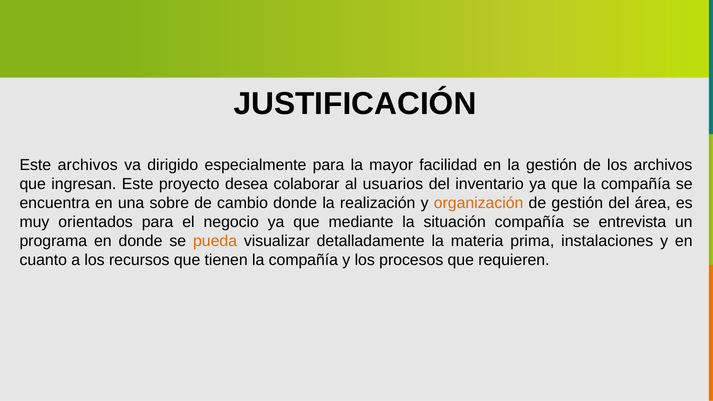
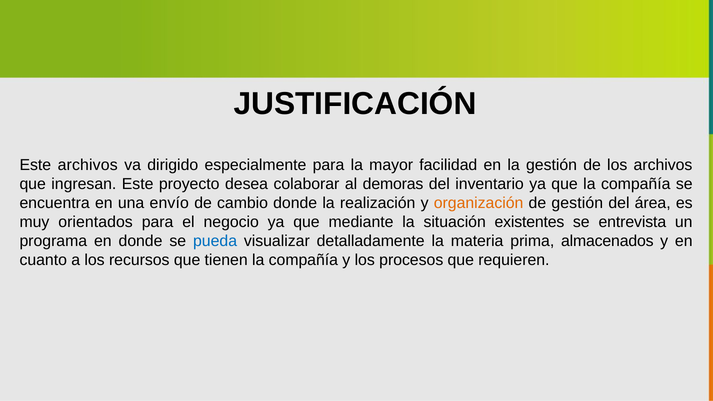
usuarios: usuarios -> demoras (393, 184)
sobre: sobre -> envío (169, 203)
situación compañía: compañía -> existentes (529, 222)
pueda colour: orange -> blue (215, 241)
instalaciones: instalaciones -> almacenados (607, 241)
